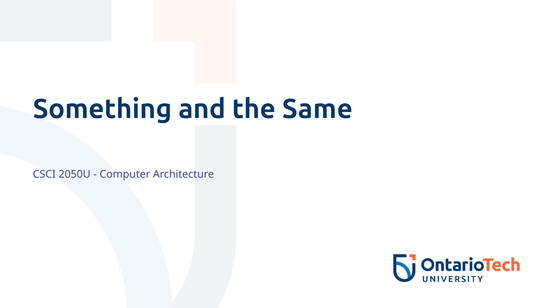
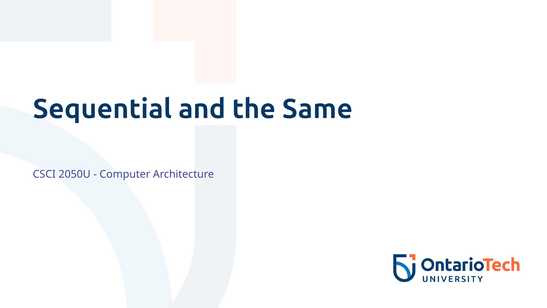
Something: Something -> Sequential (102, 109)
